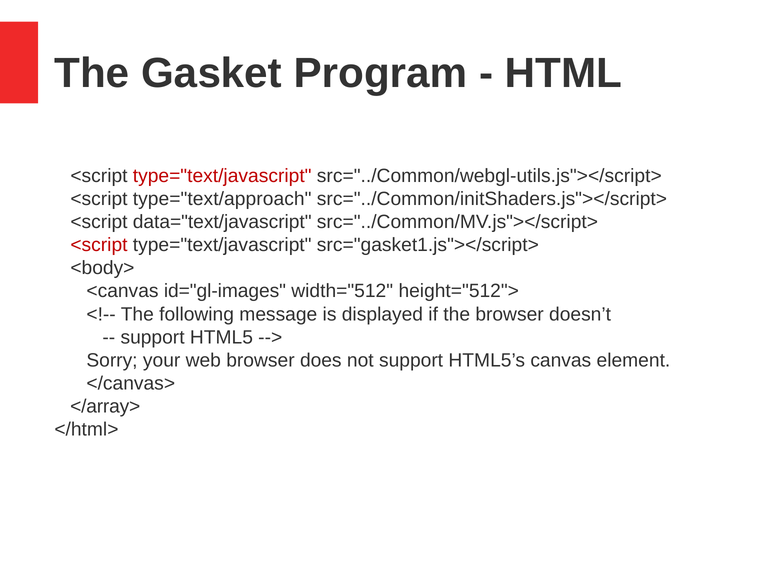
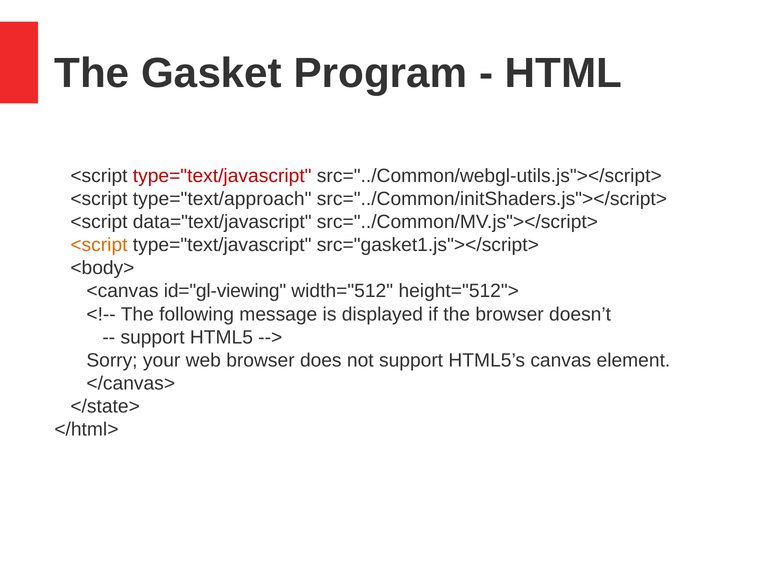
<script colour: red -> orange (99, 245)
id="gl-images: id="gl-images -> id="gl-viewing (225, 291)
</array>: </array> -> </state> (105, 407)
